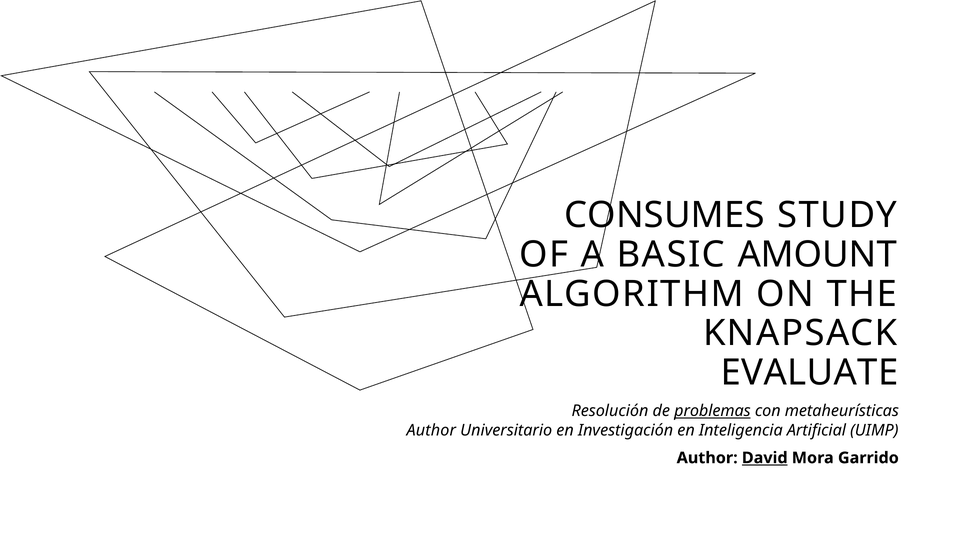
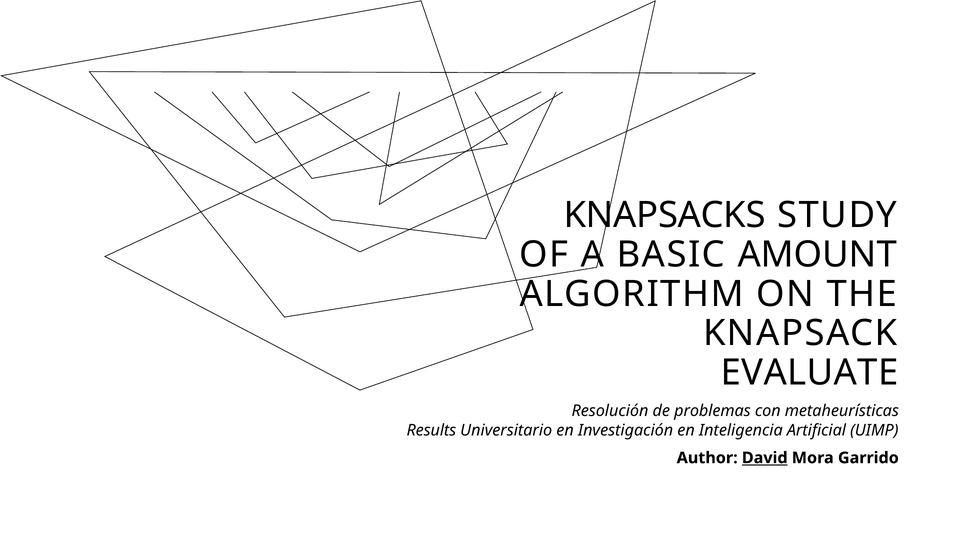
CONSUMES: CONSUMES -> KNAPSACKS (665, 215)
problemas underline: present -> none (712, 411)
Author: Author -> Results (431, 431)
